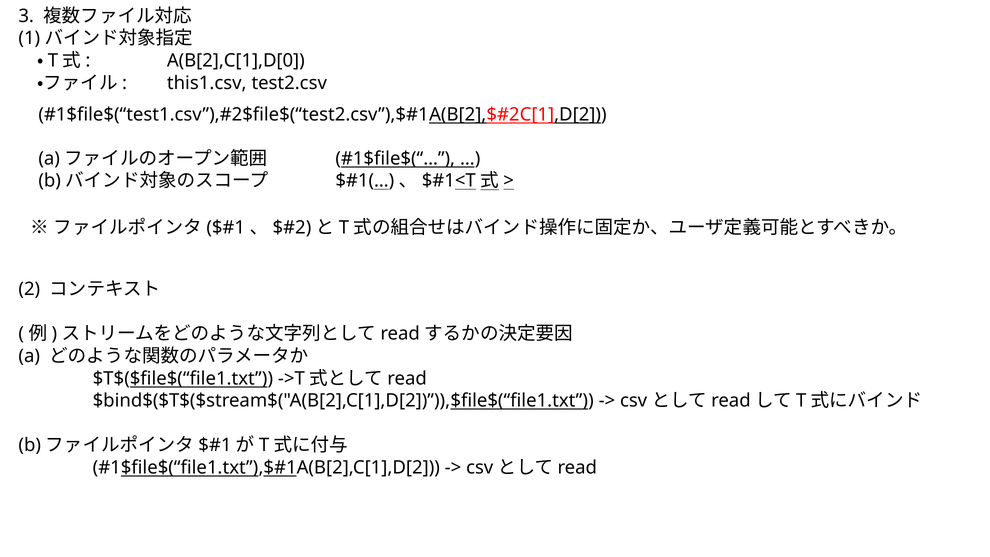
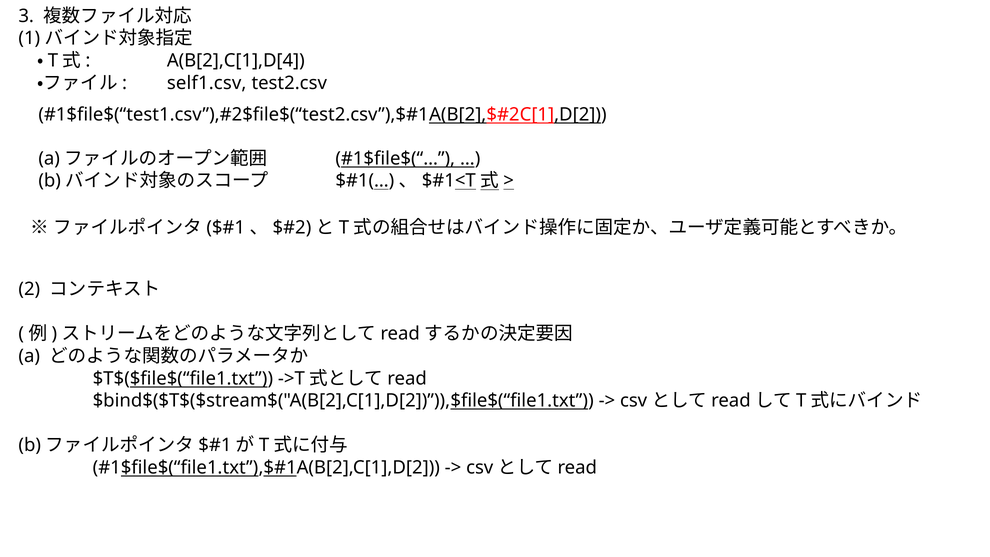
A(B[2],C[1],D[0: A(B[2],C[1],D[0 -> A(B[2],C[1],D[4 (236, 61)
this1.csv: this1.csv -> self1.csv (207, 83)
